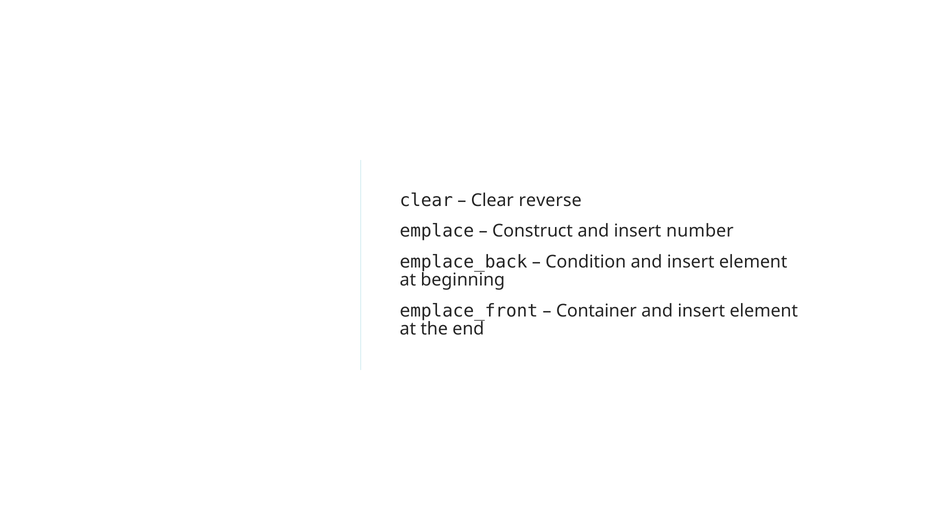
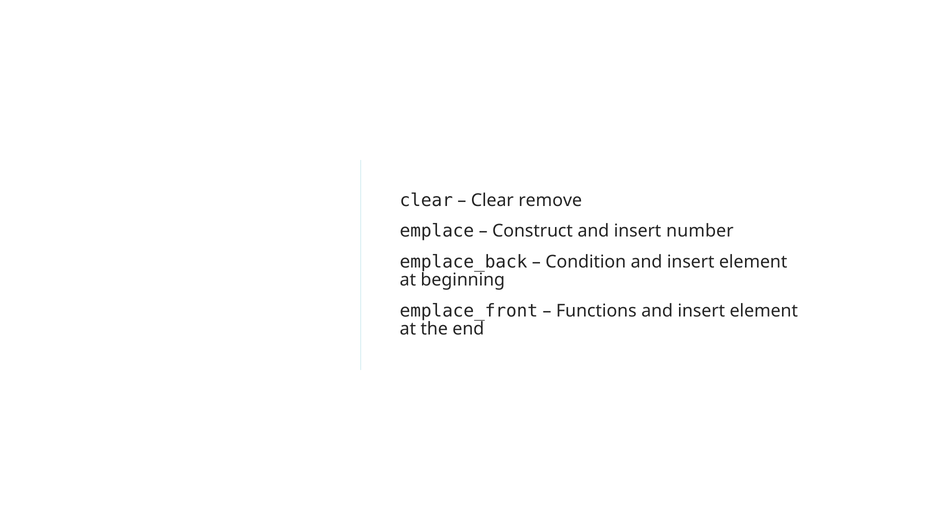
reverse: reverse -> remove (550, 200)
Container: Container -> Functions (596, 311)
